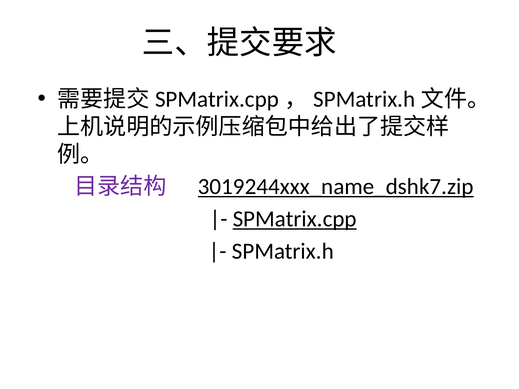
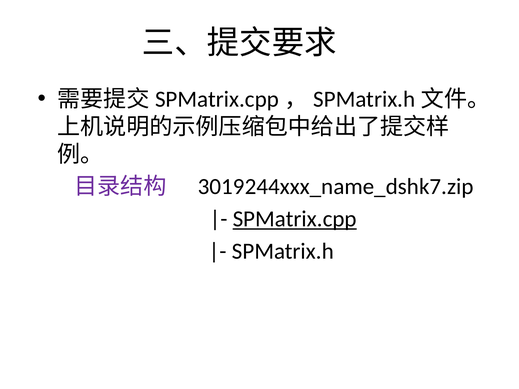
3019244xxx_name_dshk7.zip underline: present -> none (336, 187)
